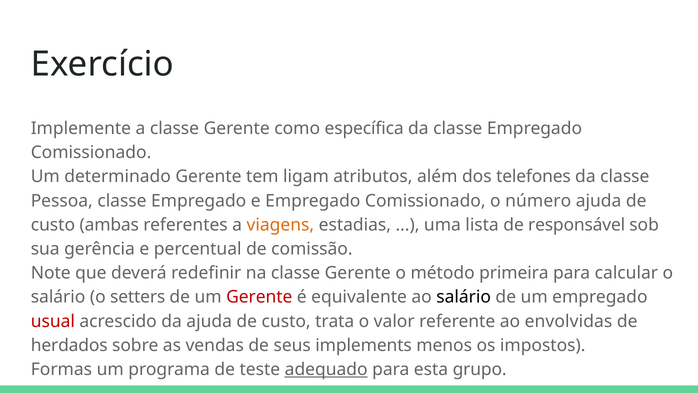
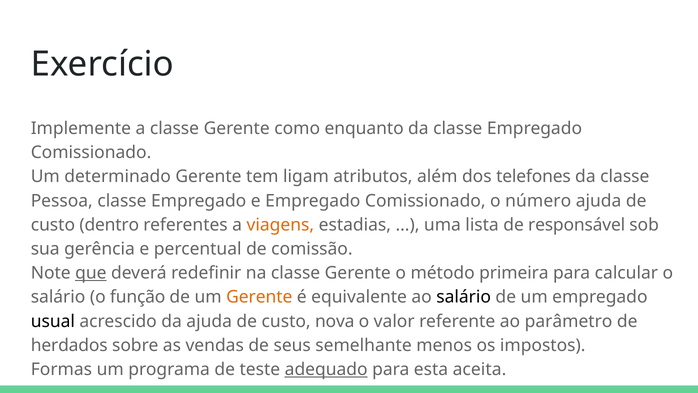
específica: específica -> enquanto (364, 128)
ambas: ambas -> dentro (109, 225)
que underline: none -> present (91, 273)
setters: setters -> função (138, 297)
Gerente colour: red -> orange (259, 297)
usual colour: red -> black (53, 321)
trata: trata -> nova (335, 321)
envolvidas: envolvidas -> parâmetro (569, 321)
implements: implements -> semelhante (364, 345)
grupo: grupo -> aceita (480, 369)
